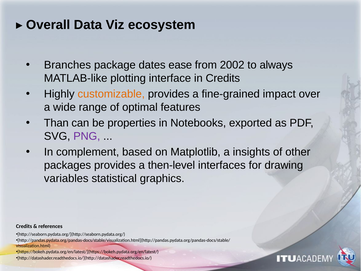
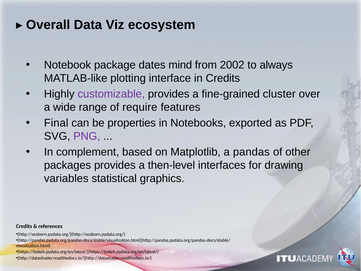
Branches: Branches -> Notebook (68, 65)
ease: ease -> mind (180, 65)
customizable colour: orange -> purple (111, 94)
impact: impact -> cluster (279, 94)
optimal: optimal -> require (140, 107)
Than: Than -> Final (56, 123)
insights: insights -> pandas (251, 152)
